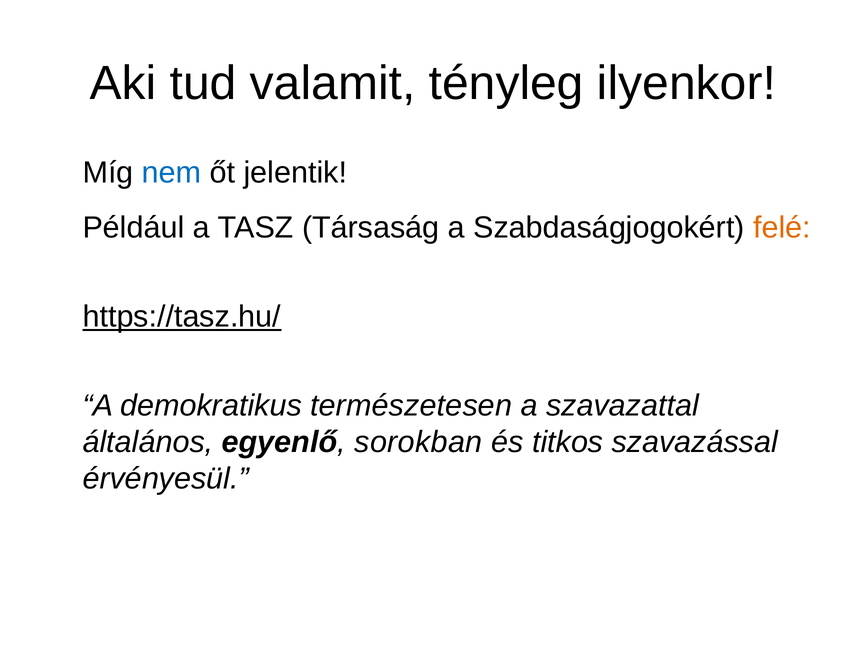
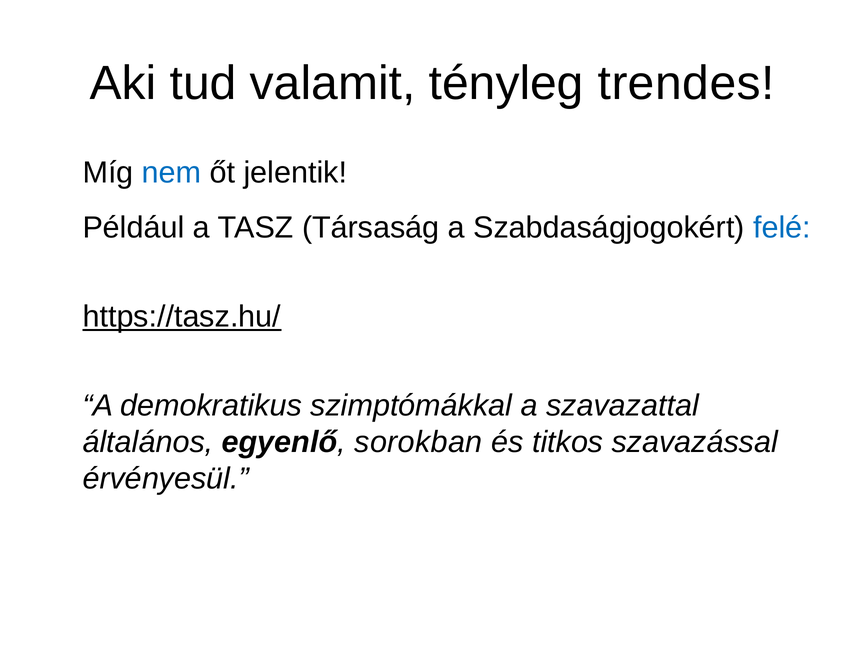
ilyenkor: ilyenkor -> trendes (686, 84)
felé colour: orange -> blue (782, 228)
természetesen: természetesen -> szimptómákkal (411, 406)
